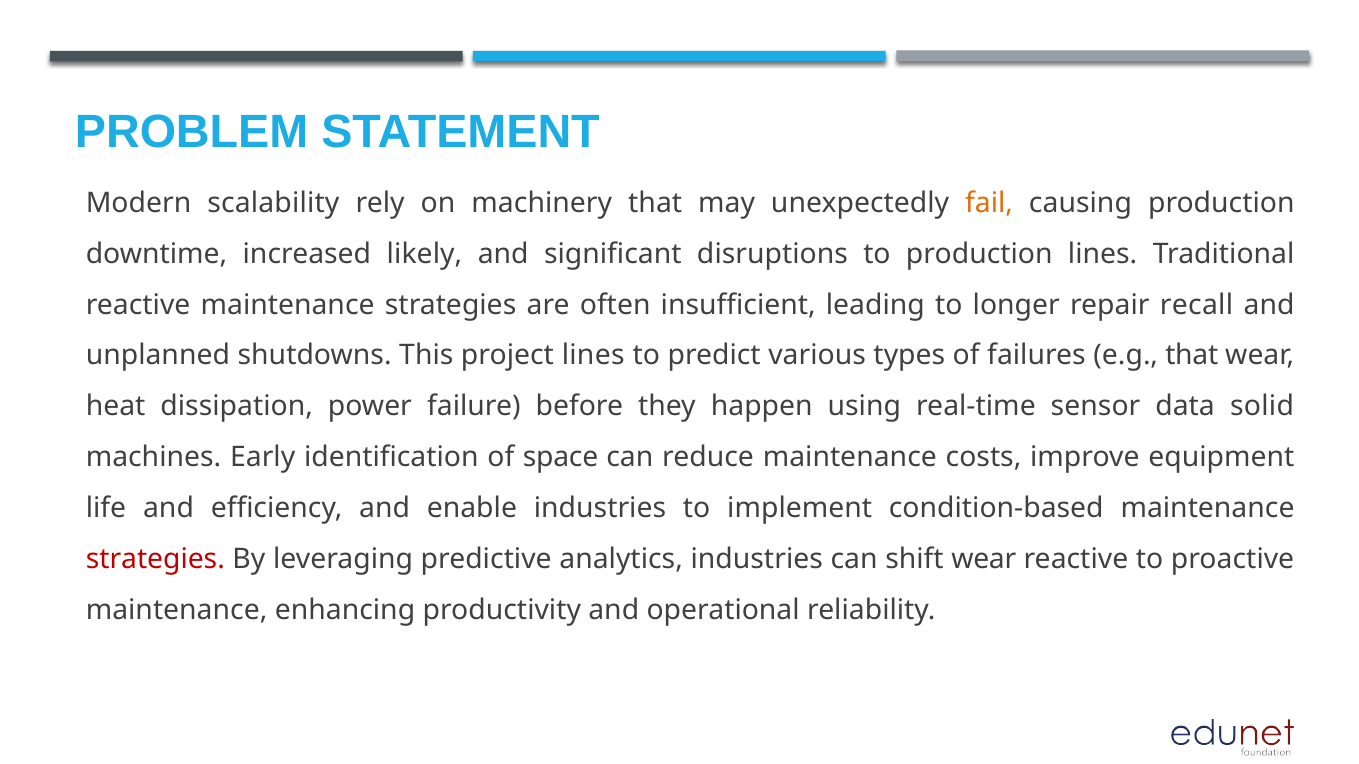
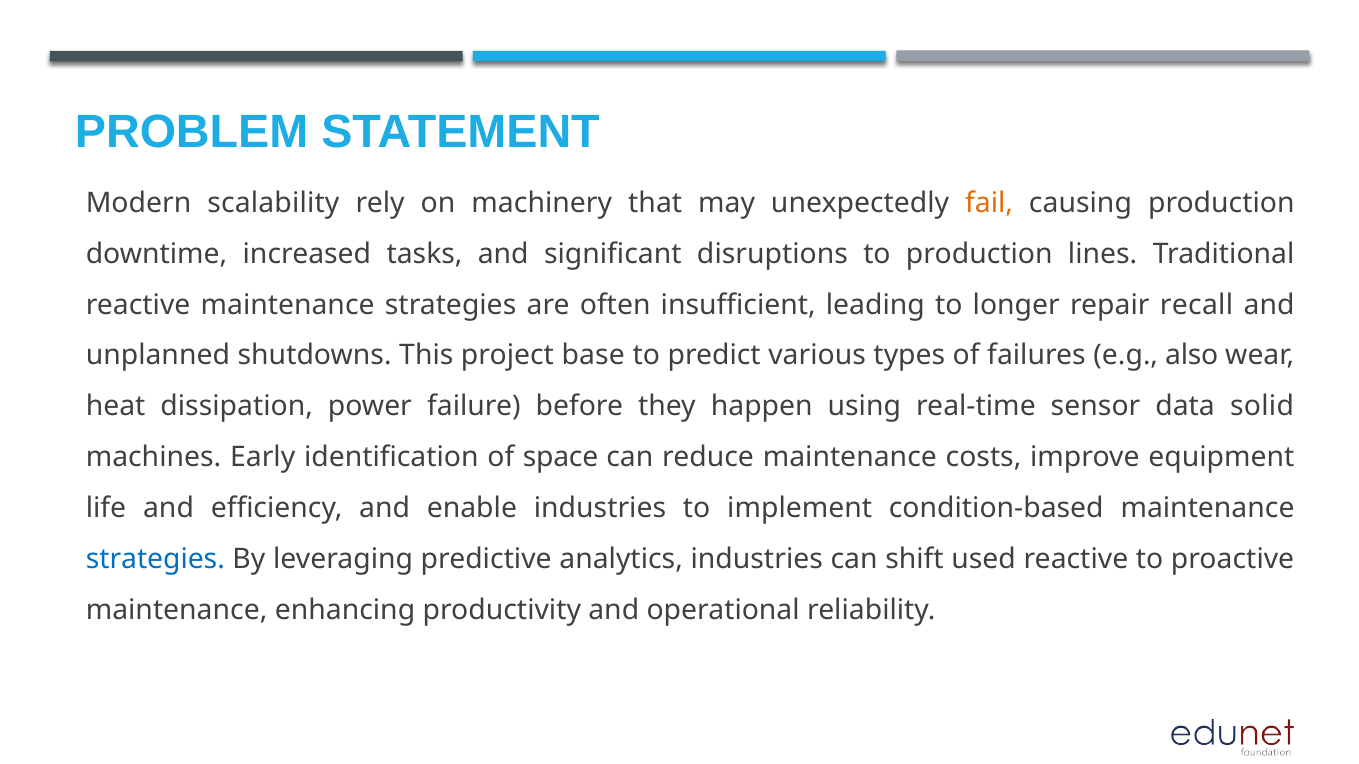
likely: likely -> tasks (425, 254)
project lines: lines -> base (593, 356)
e.g that: that -> also (1192, 356)
strategies colour: red -> blue (155, 560)
shift wear: wear -> used (984, 560)
